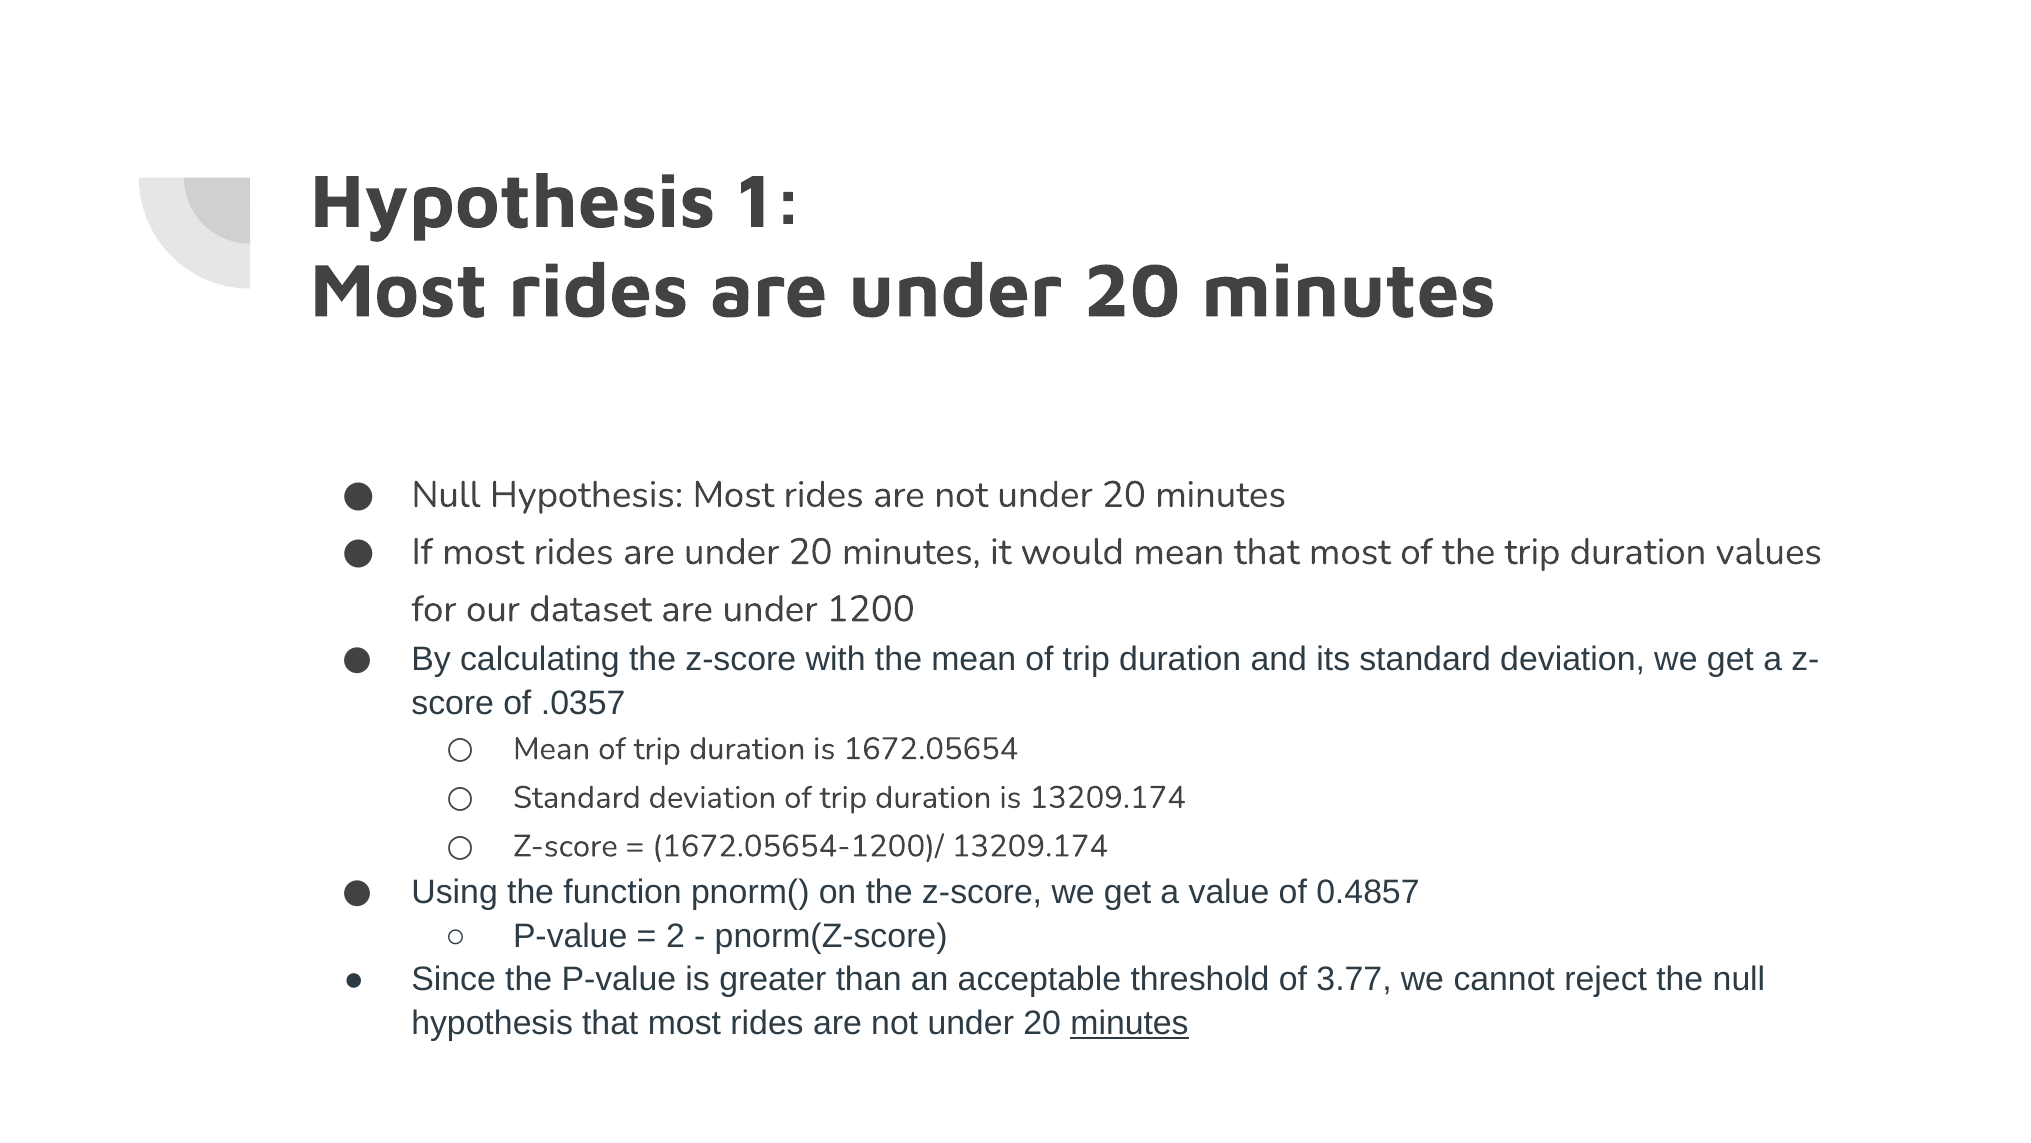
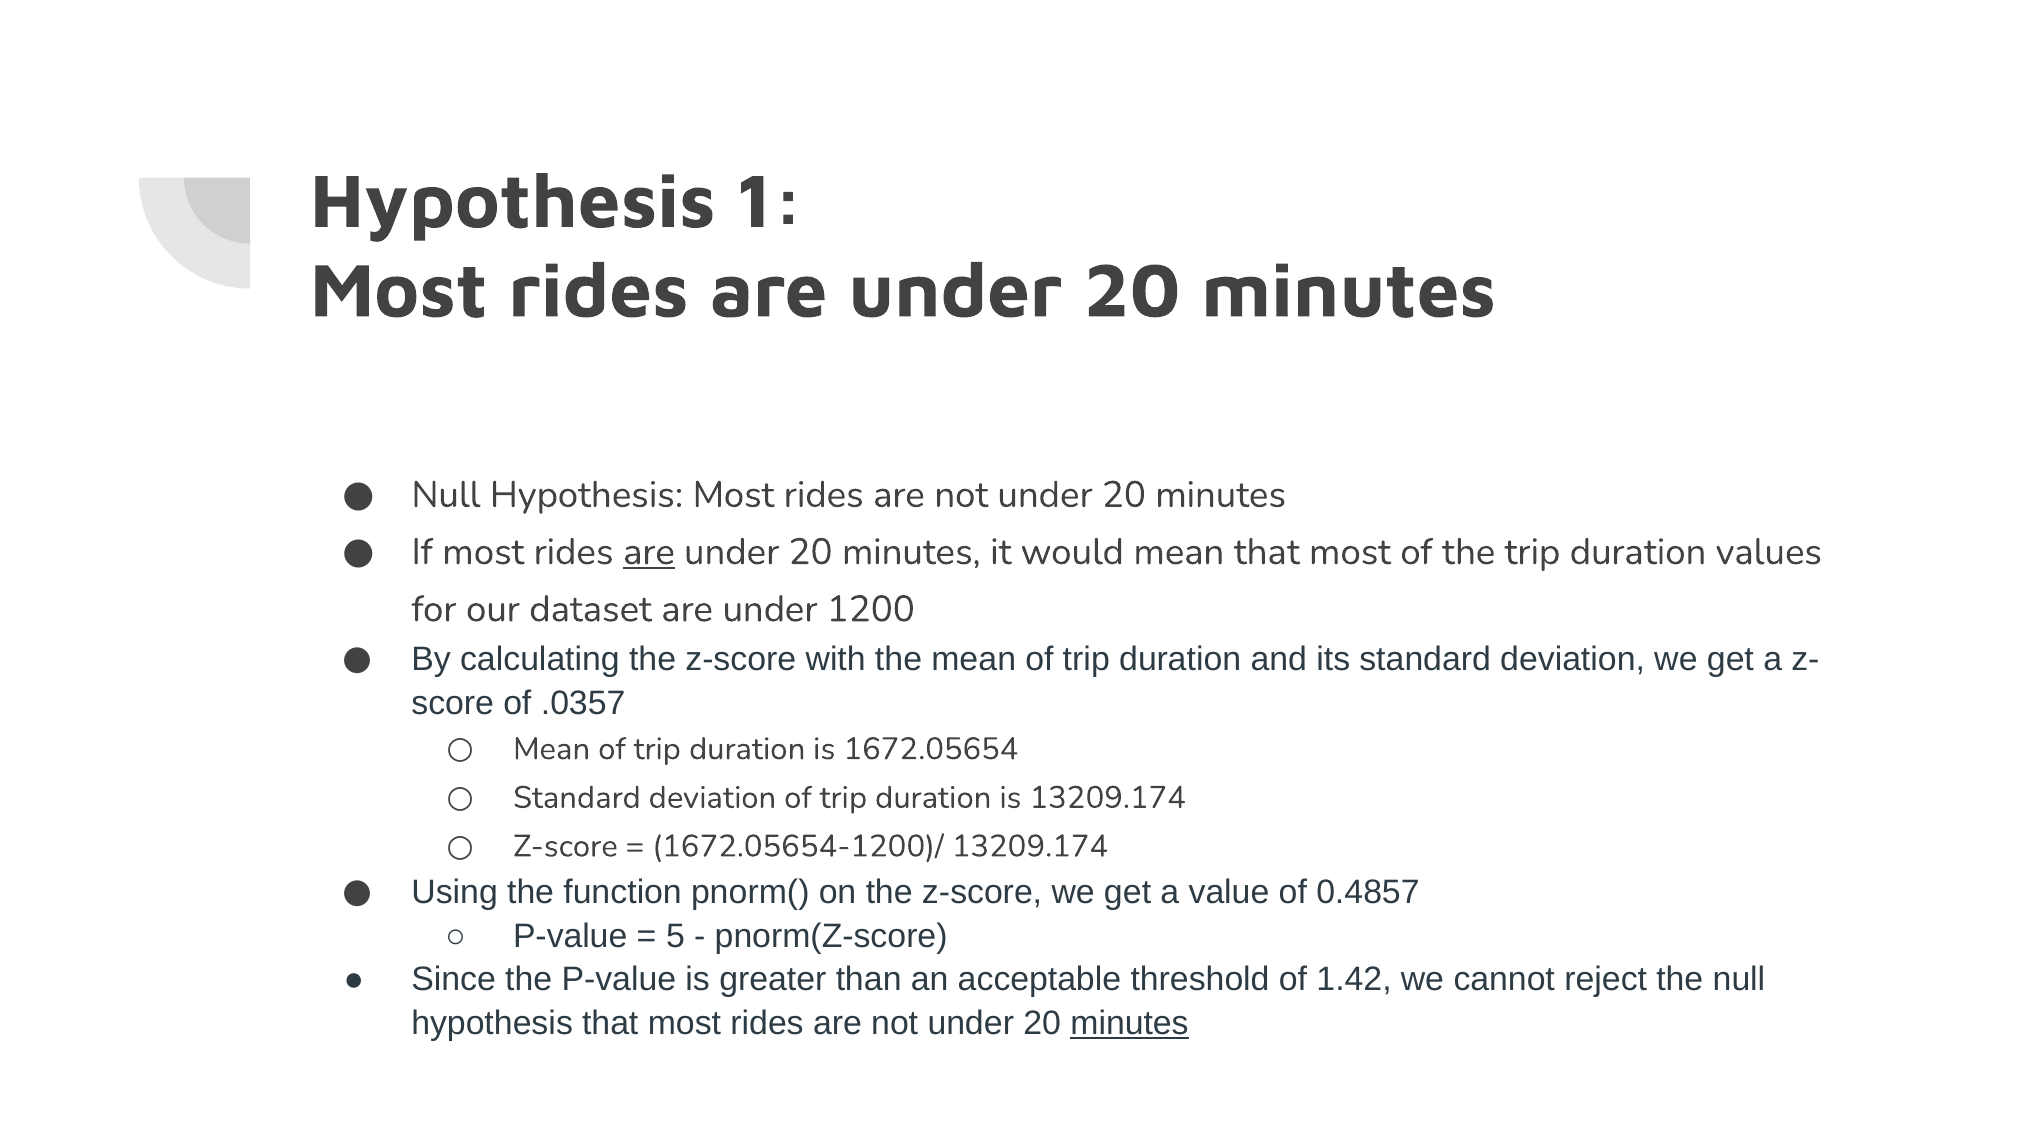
are underline: none -> present (649, 552)
2: 2 -> 5 (675, 936)
3.77: 3.77 -> 1.42 (1354, 979)
